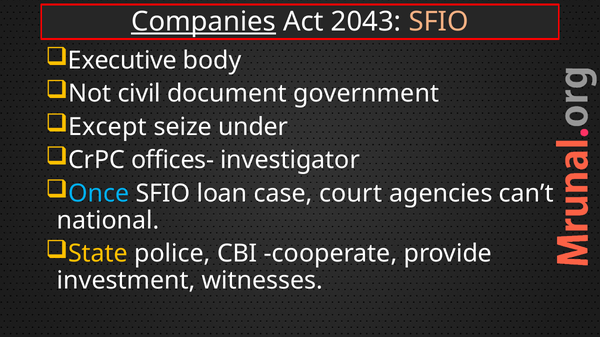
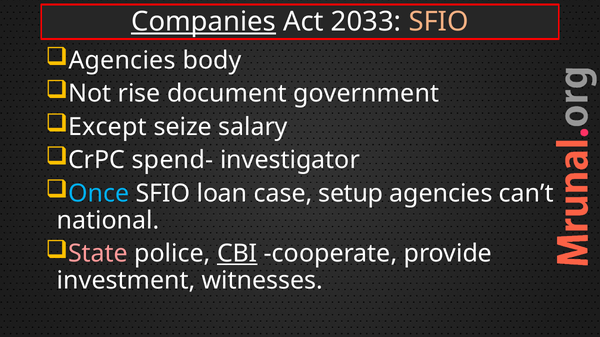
2043: 2043 -> 2033 (366, 22)
Executive: Executive -> Agencies (122, 61)
civil: civil -> rise (139, 94)
under: under -> salary (253, 127)
offices-: offices- -> spend- (172, 160)
court: court -> setup (351, 194)
State colour: yellow -> pink (98, 254)
CBI underline: none -> present (237, 254)
